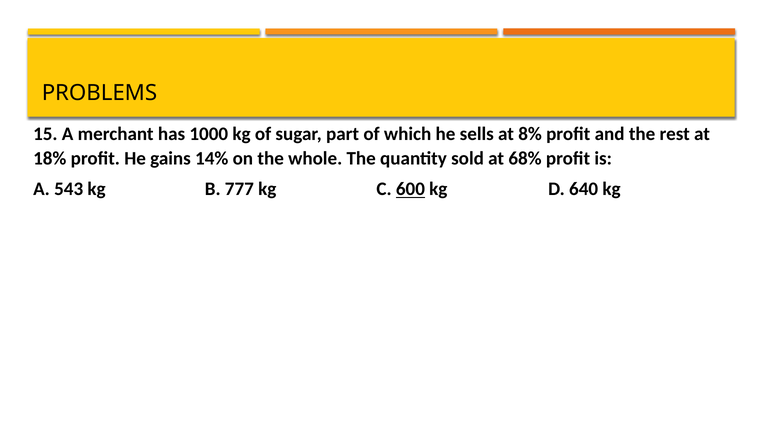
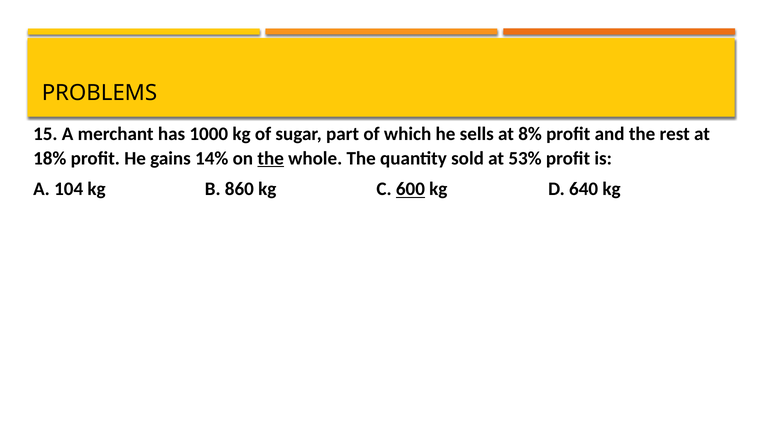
the underline: none -> present (271, 158)
68%: 68% -> 53% (525, 158)
543: 543 -> 104 (69, 189)
777: 777 -> 860 (239, 189)
